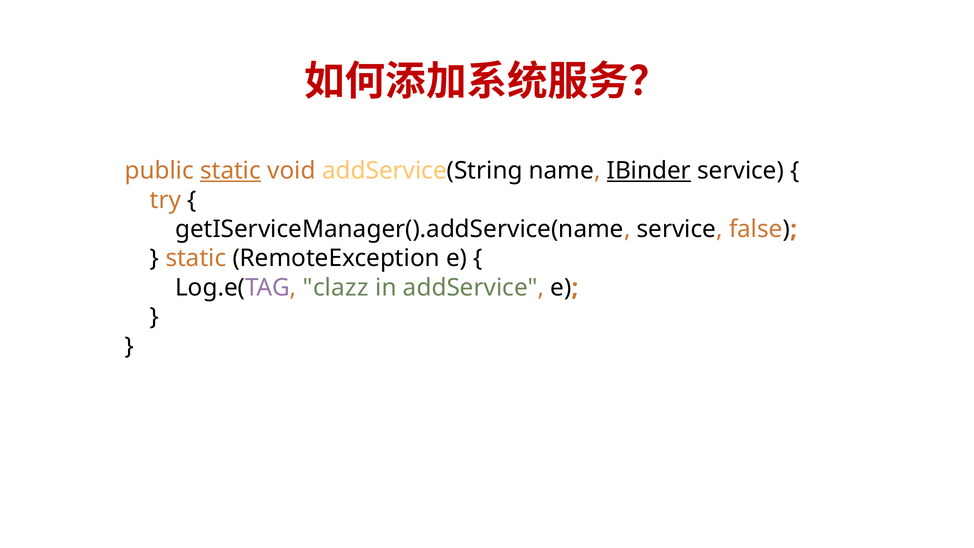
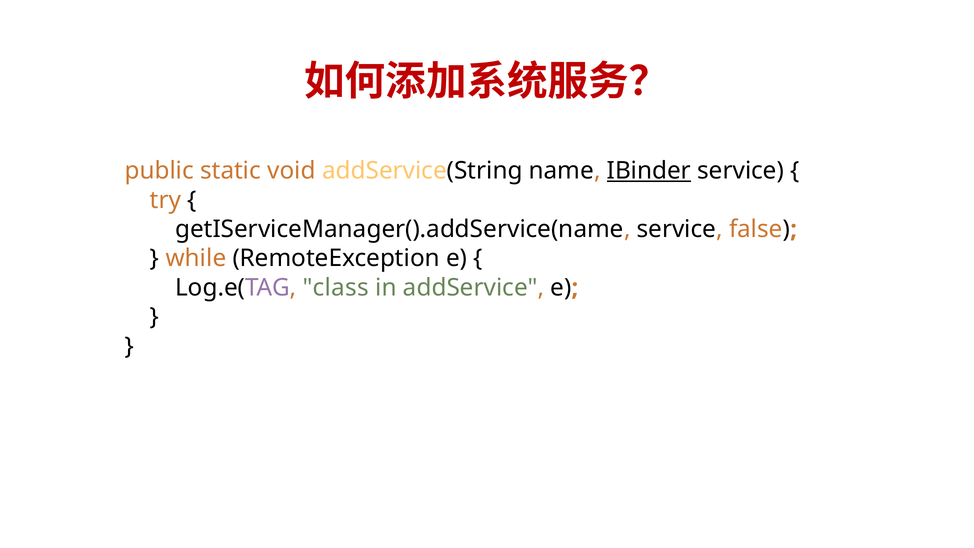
static underline: present -> none (231, 171)
static: static -> while (196, 258)
clazz: clazz -> class (336, 288)
